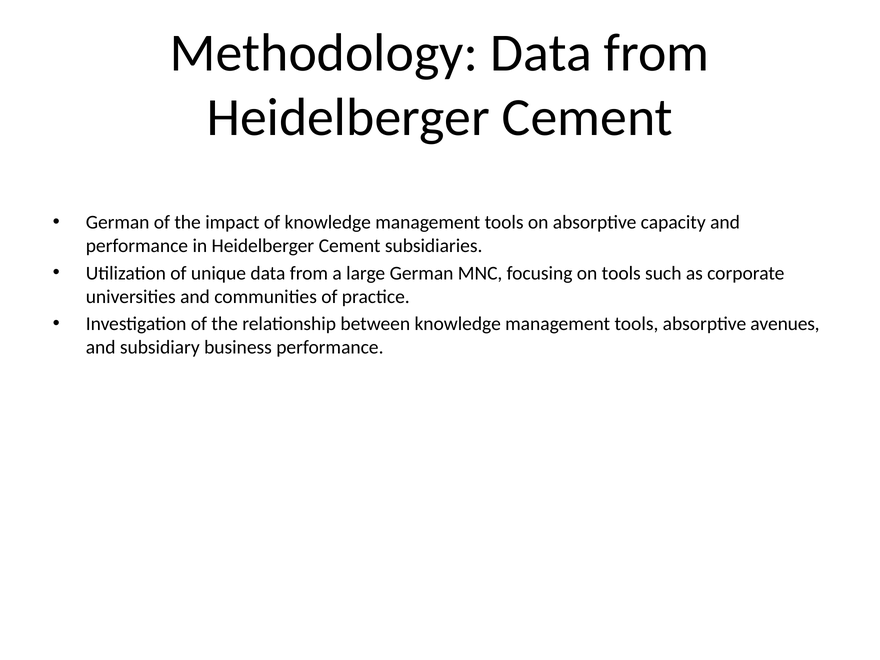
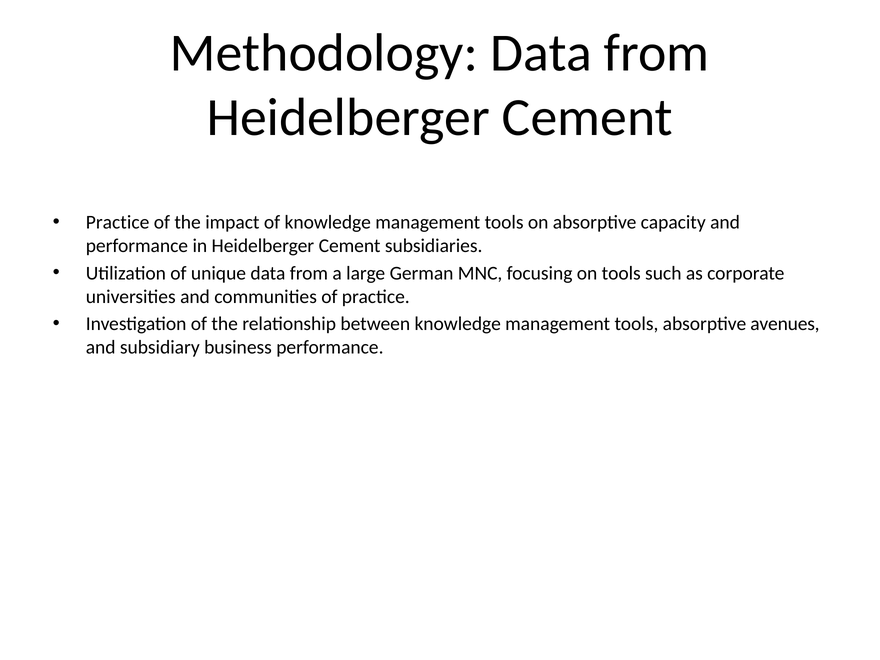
German: German -> Practice (118, 222)
